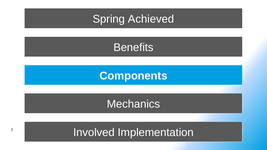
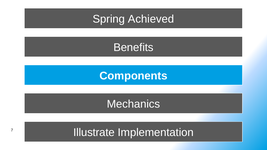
Involved: Involved -> Illustrate (94, 133)
